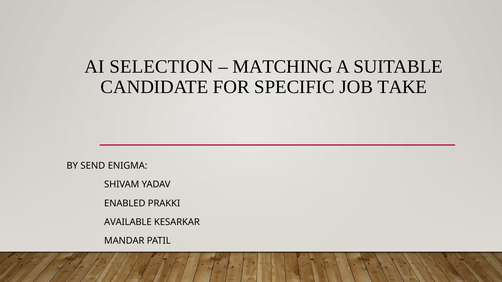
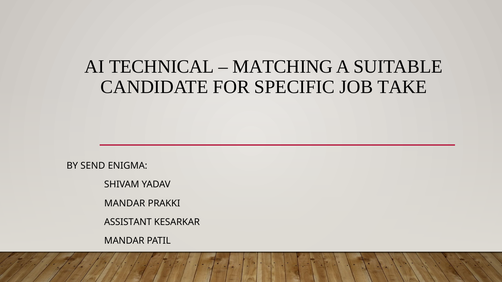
SELECTION: SELECTION -> TECHNICAL (162, 67)
ENABLED: ENABLED -> MANDAR (125, 204)
AVAILABLE: AVAILABLE -> ASSISTANT (128, 222)
